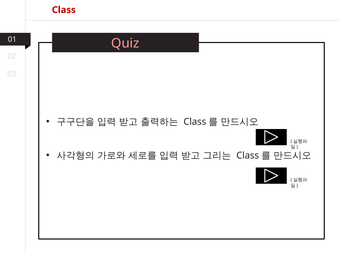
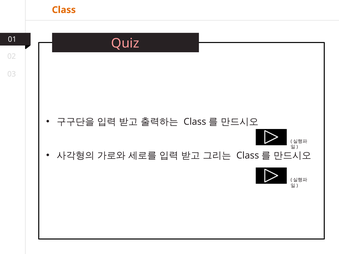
Class colour: red -> orange (64, 10)
